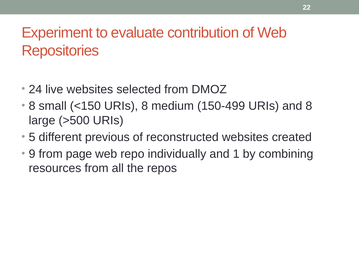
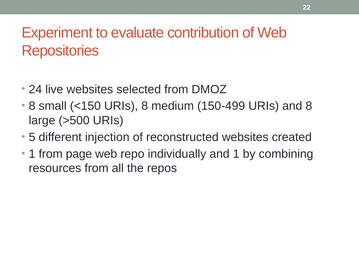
previous: previous -> injection (107, 137)
9: 9 -> 1 (32, 154)
